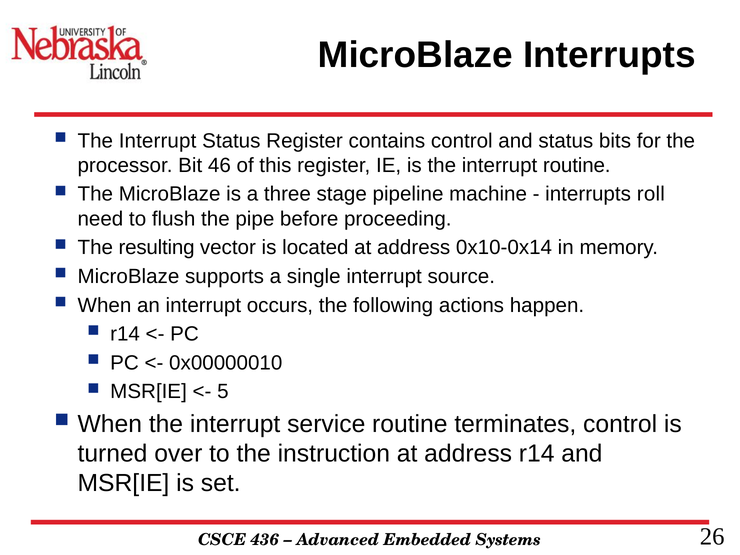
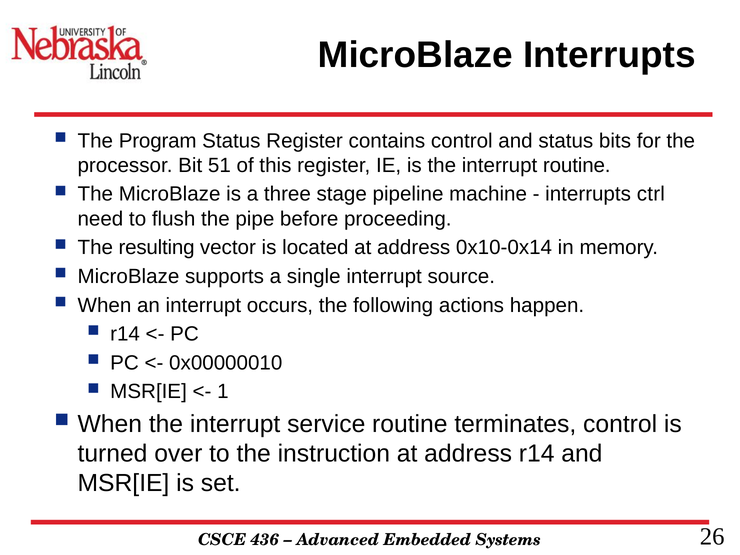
Interrupt: Interrupt -> Program (158, 141)
46: 46 -> 51 (219, 165)
roll: roll -> ctrl (651, 194)
5: 5 -> 1 (223, 392)
